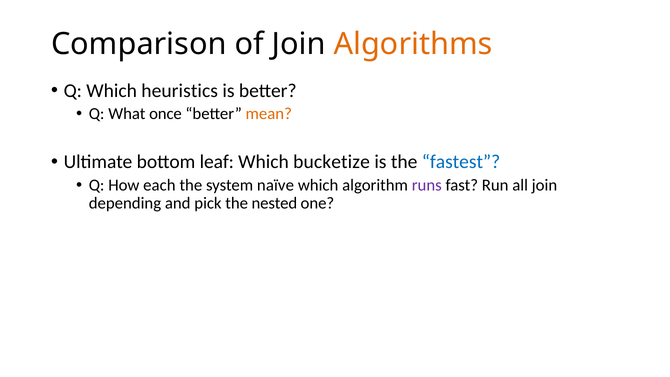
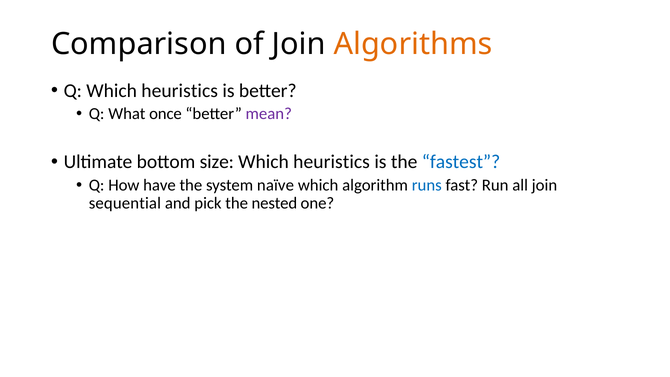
mean colour: orange -> purple (269, 114)
leaf: leaf -> size (217, 162)
bucketize: bucketize -> heuristics (332, 162)
each: each -> have (159, 185)
runs colour: purple -> blue (427, 185)
depending: depending -> sequential (125, 203)
